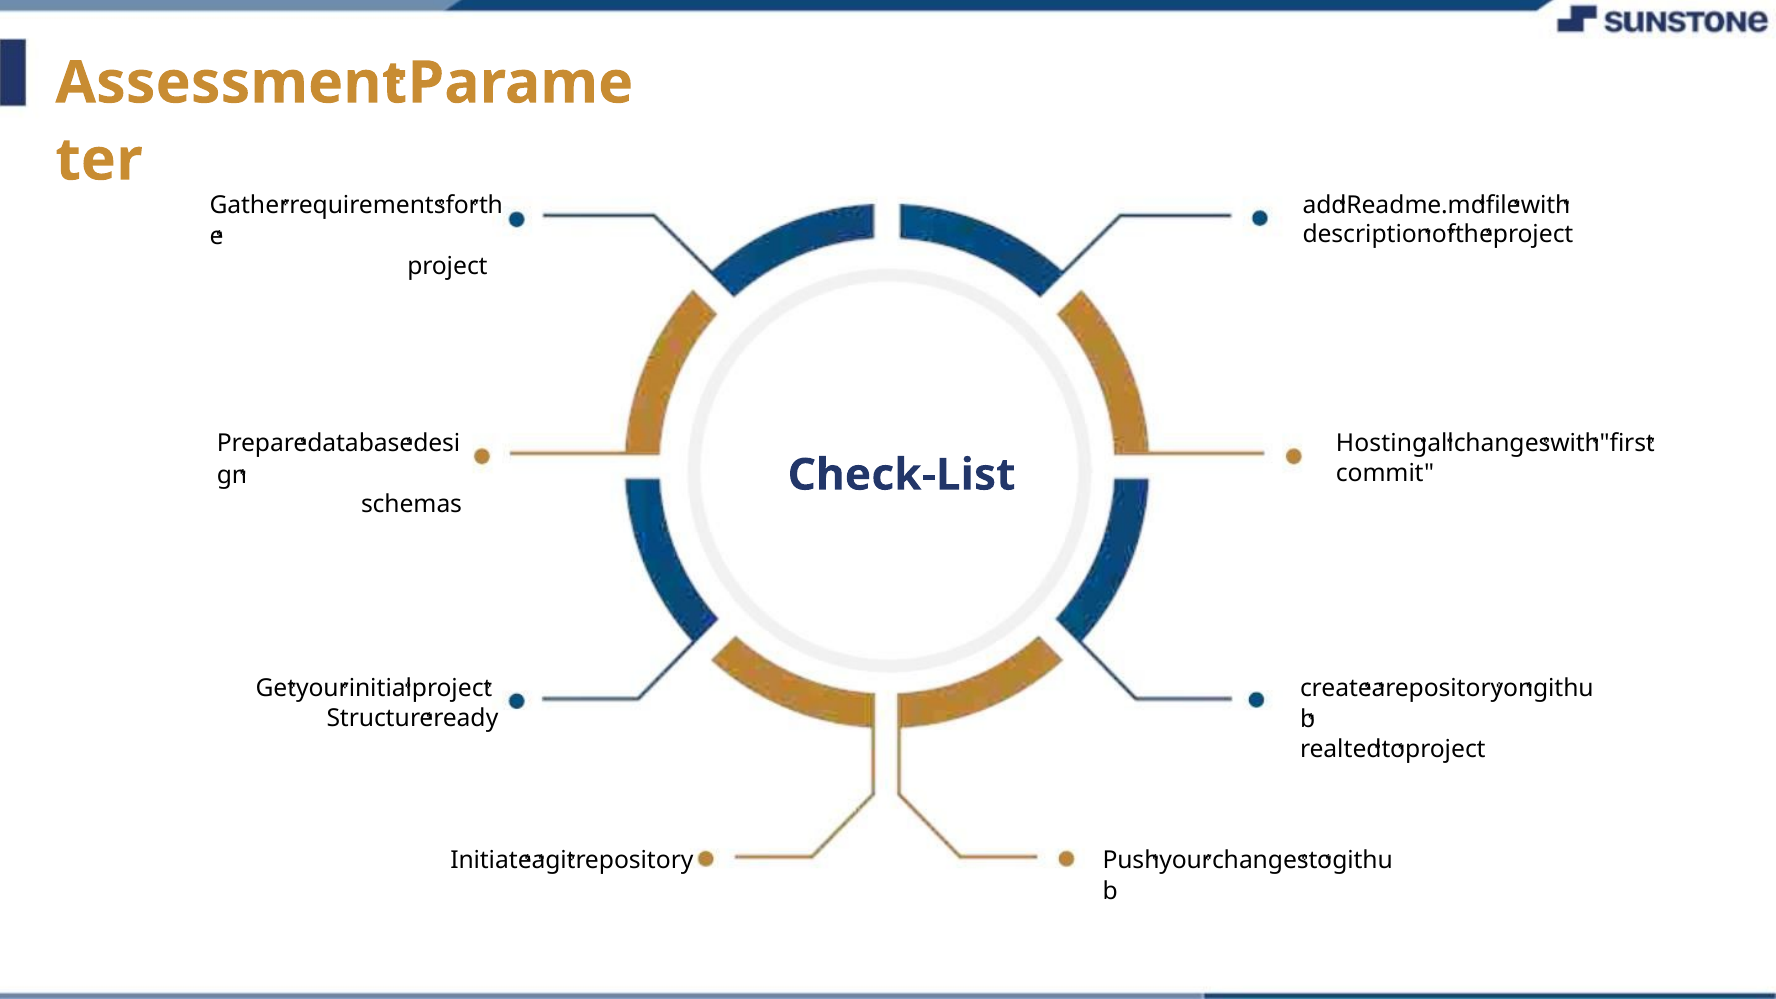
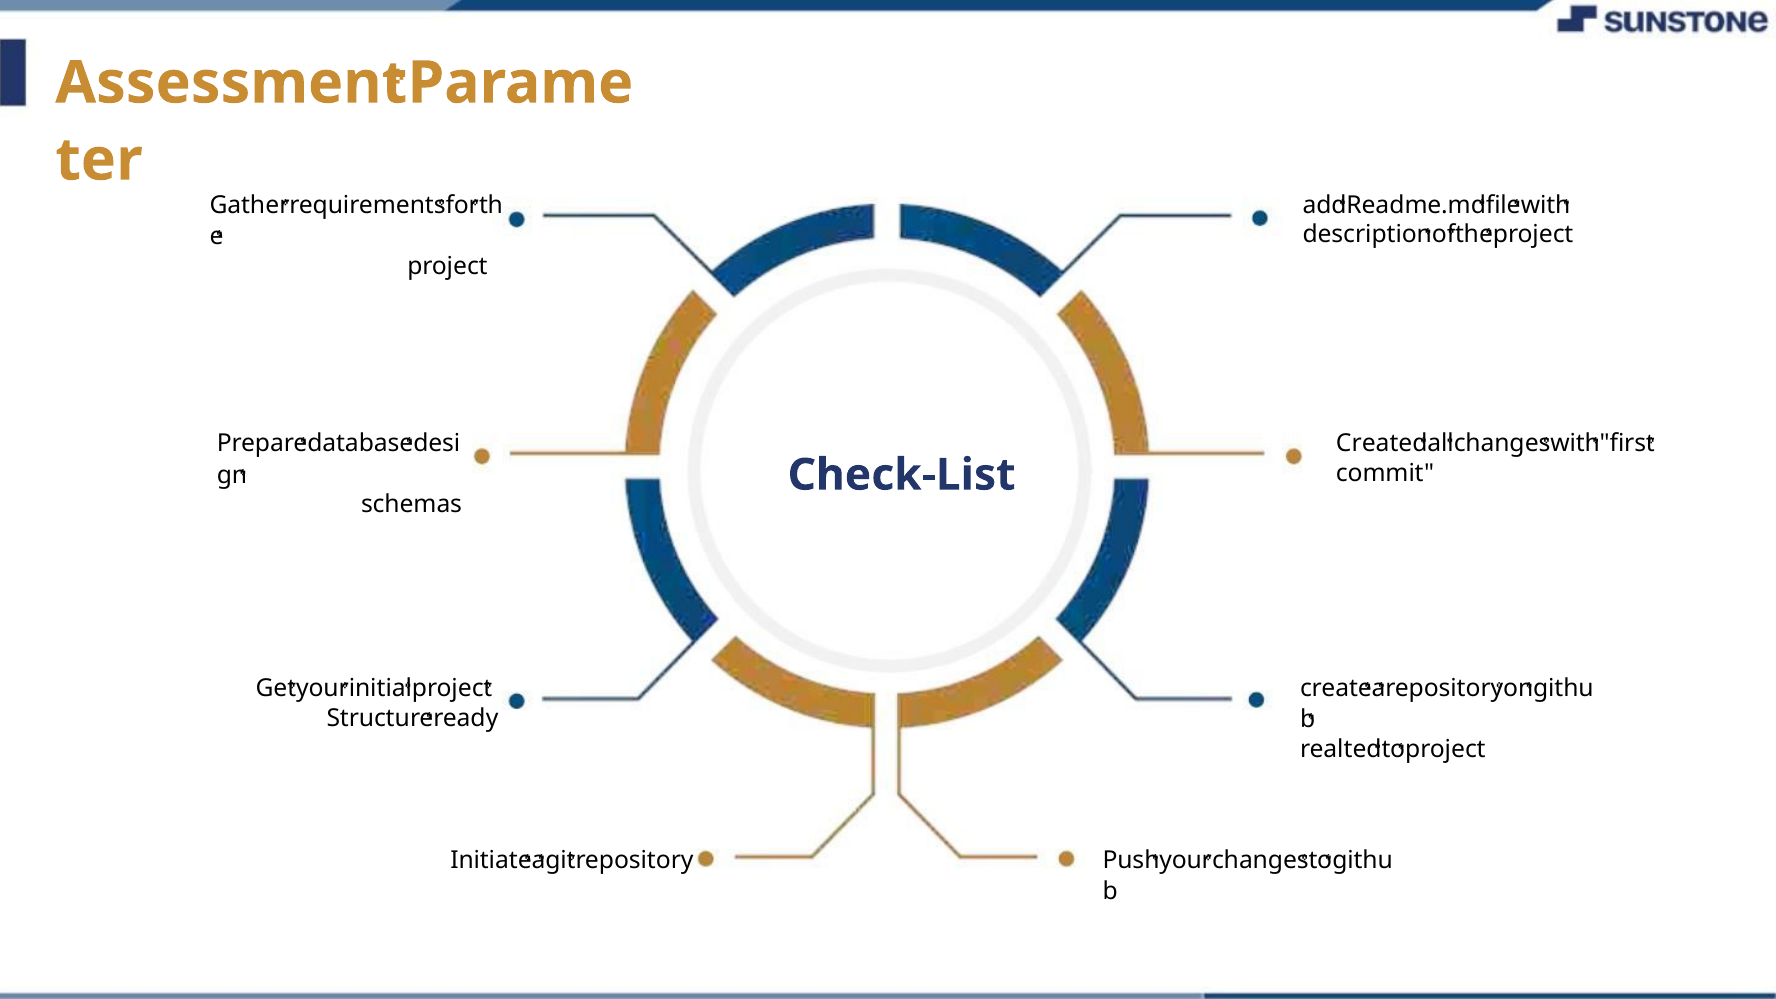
Hosting: Hosting -> Created (1382, 444)
